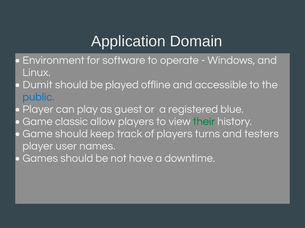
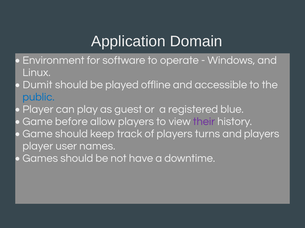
classic: classic -> before (71, 122)
their colour: green -> purple (204, 122)
and testers: testers -> players (262, 134)
